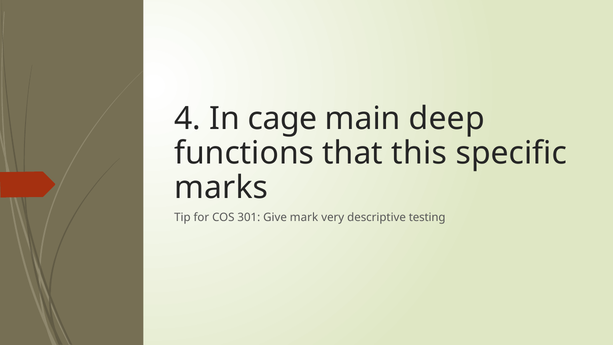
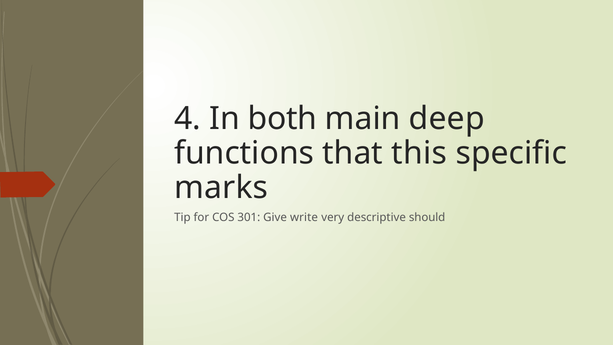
cage: cage -> both (283, 119)
mark: mark -> write (304, 218)
testing: testing -> should (427, 218)
